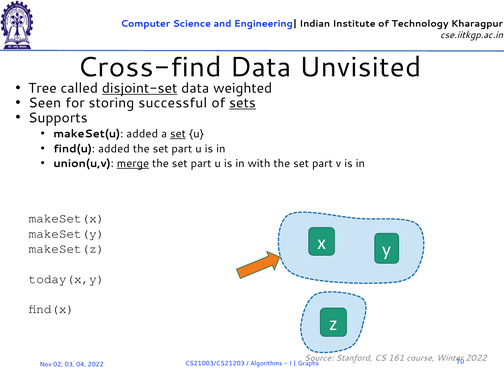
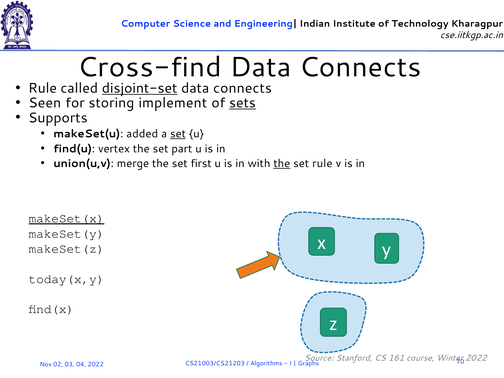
Unvisited: Unvisited -> Connects (360, 67)
Tree: Tree -> Rule (42, 88)
weighted: weighted -> connects (243, 88)
successful: successful -> implement (173, 103)
find(u added: added -> vertex (114, 149)
merge underline: present -> none (133, 163)
part: part -> first (201, 163)
the underline: none -> present (282, 163)
part: part -> rule (322, 163)
makeSet(x underline: none -> present (67, 218)
